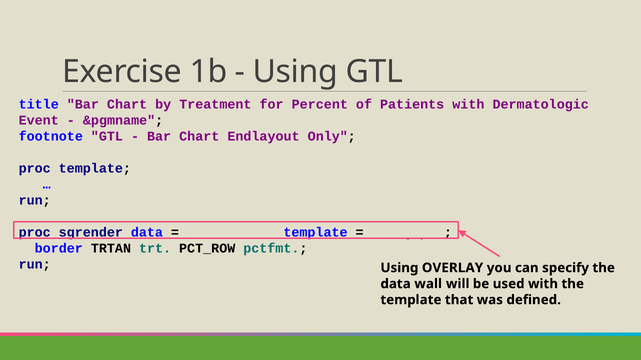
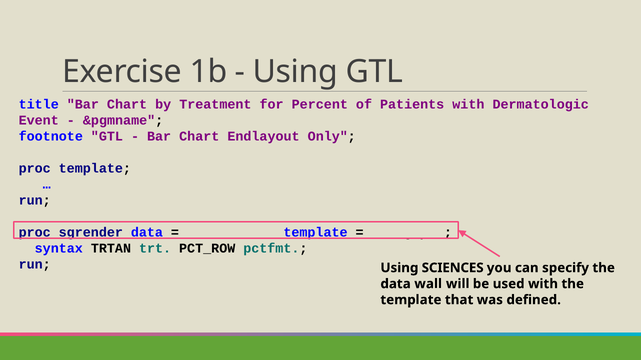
border: border -> syntax (59, 249)
OVERLAY: OVERLAY -> SCIENCES (453, 268)
